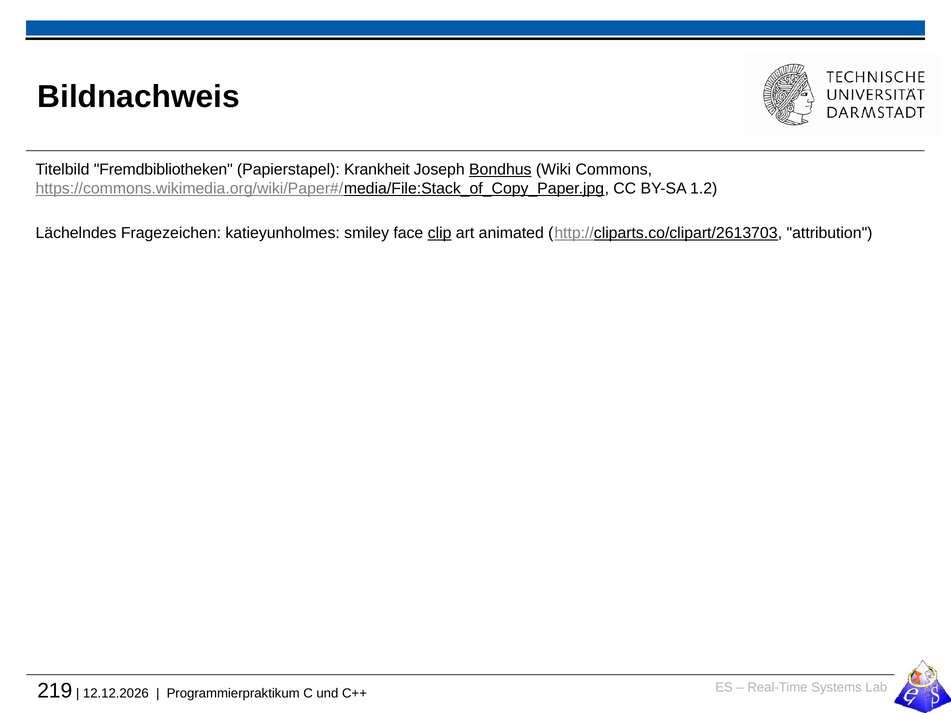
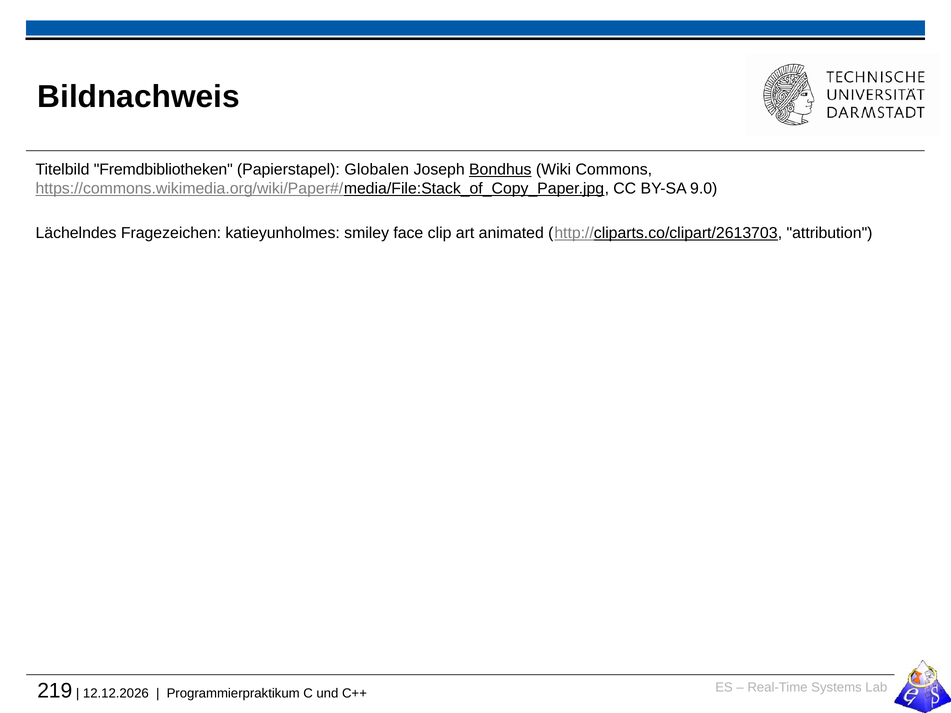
Krankheit: Krankheit -> Globalen (377, 170)
1.2: 1.2 -> 9.0 (704, 189)
clip underline: present -> none (440, 233)
